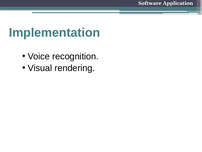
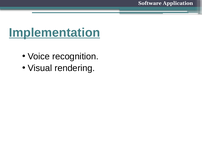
Implementation underline: none -> present (54, 33)
